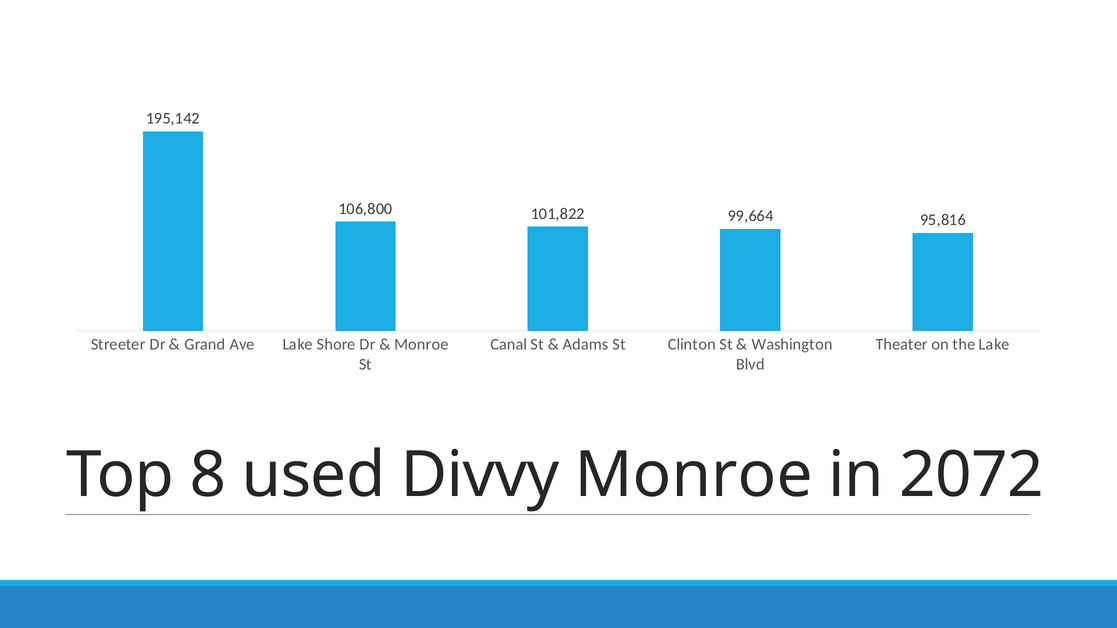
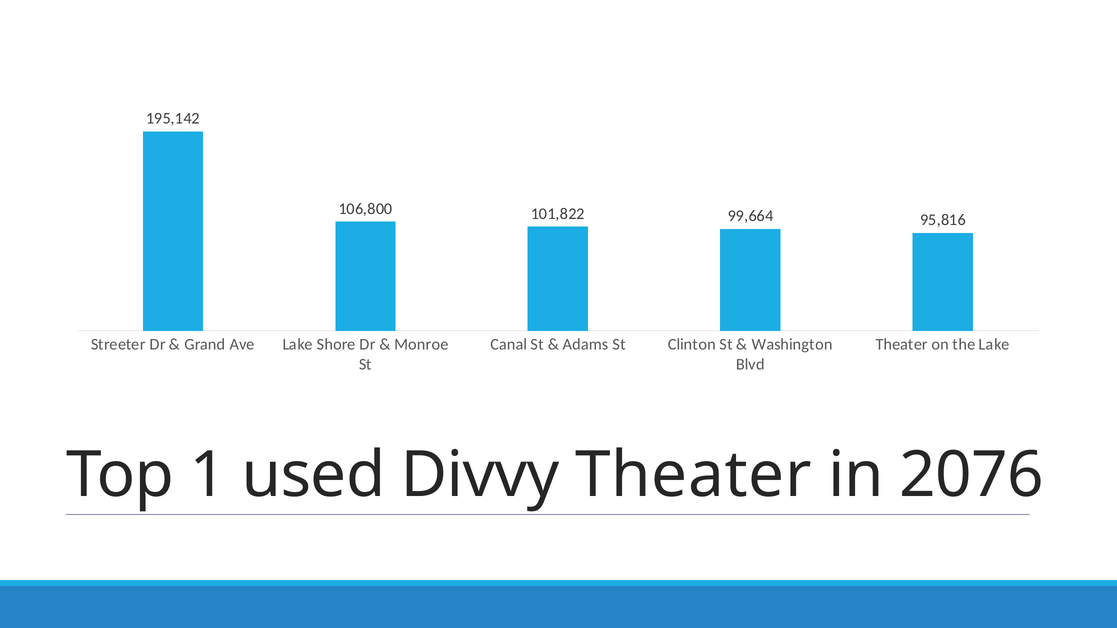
8: 8 -> 1 (208, 475)
Divvy Monroe: Monroe -> Theater (693, 475)
2072: 2072 -> 2076 (972, 475)
